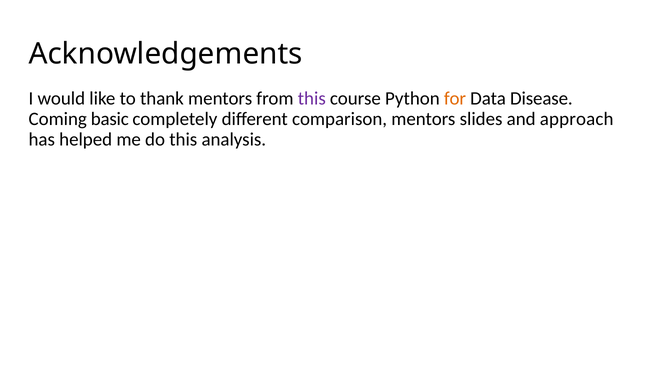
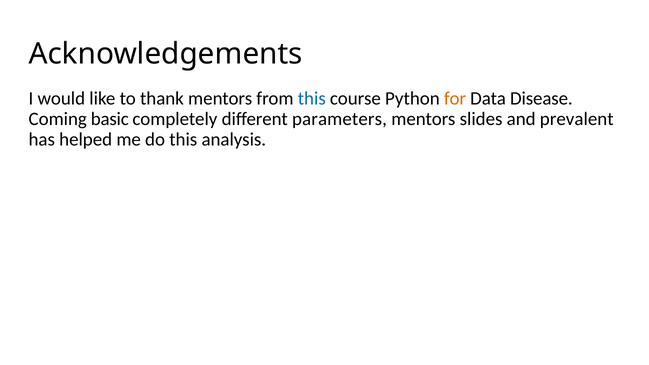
this colour: purple -> blue (312, 98)
comparison: comparison -> parameters (339, 119)
approach: approach -> prevalent (577, 119)
